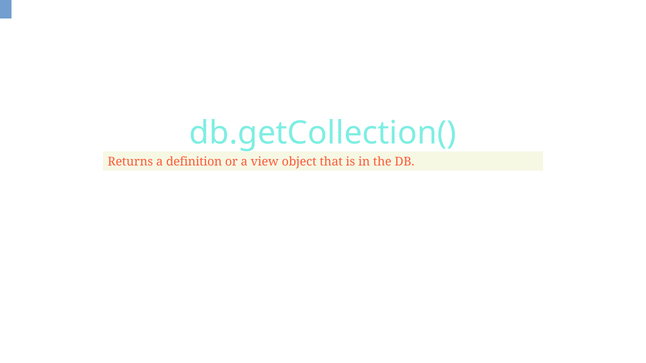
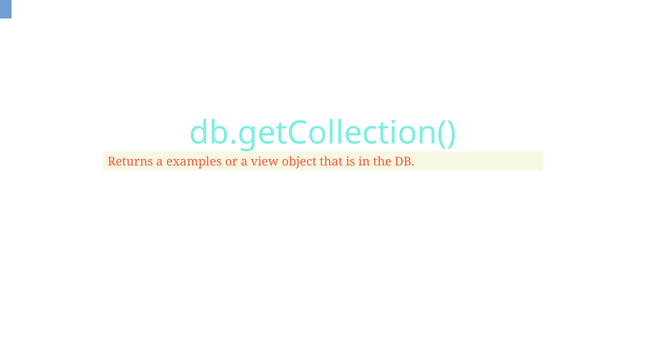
definition: definition -> examples (194, 162)
